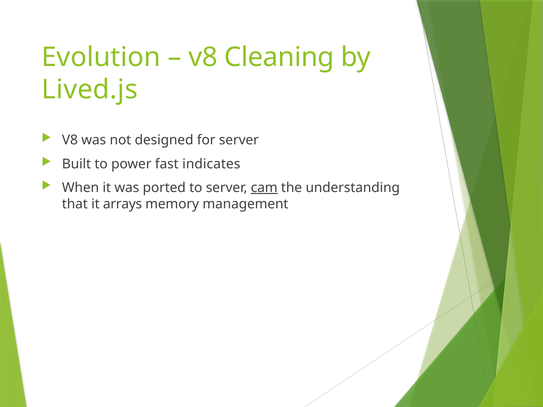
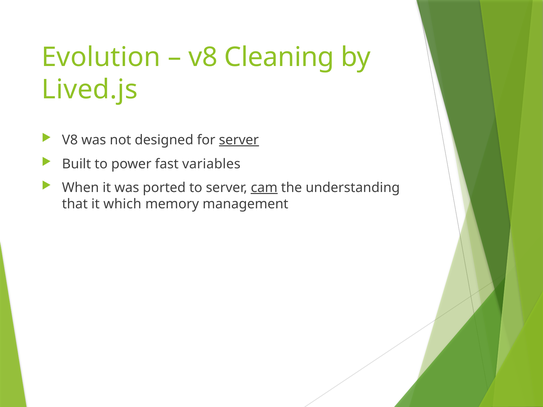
server underline: none -> present (239, 140)
indicates: indicates -> variables (211, 164)
arrays: arrays -> which (122, 204)
